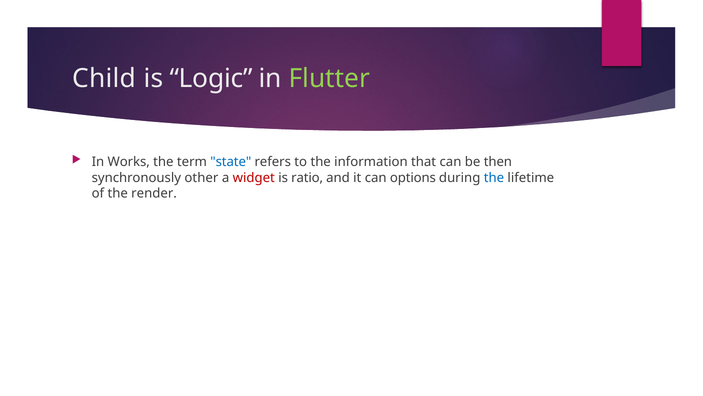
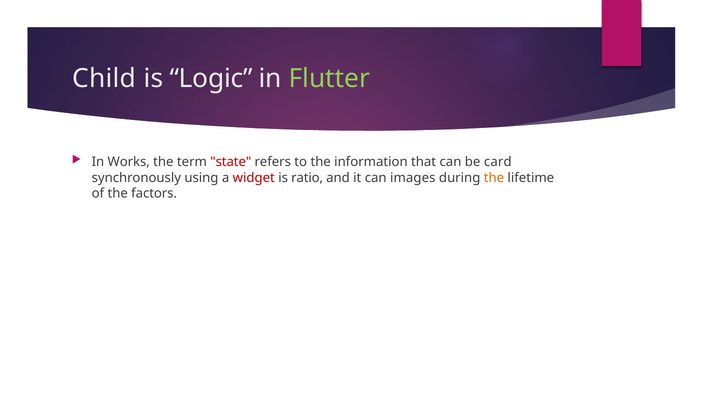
state colour: blue -> red (231, 162)
then: then -> card (498, 162)
other: other -> using (201, 177)
options: options -> images (413, 177)
the colour: blue -> orange (494, 177)
render: render -> factors (154, 193)
